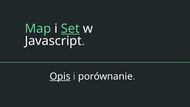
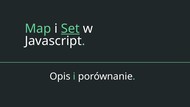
Opis underline: present -> none (60, 76)
